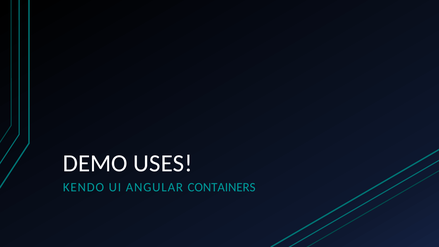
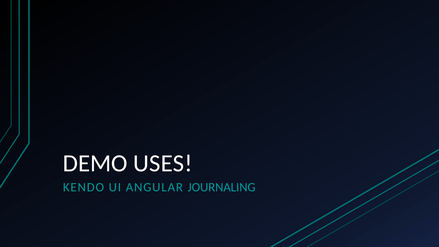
CONTAINERS: CONTAINERS -> JOURNALING (222, 187)
